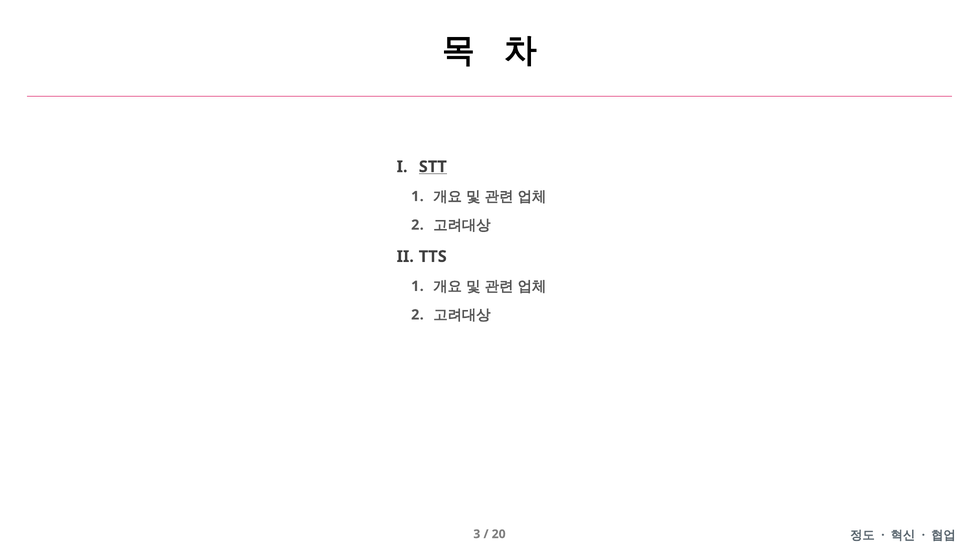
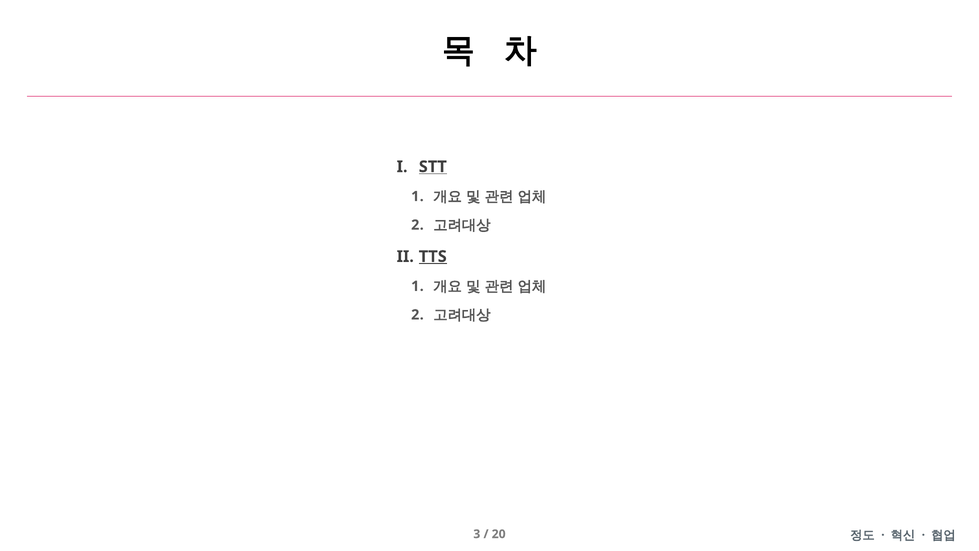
TTS underline: none -> present (433, 256)
